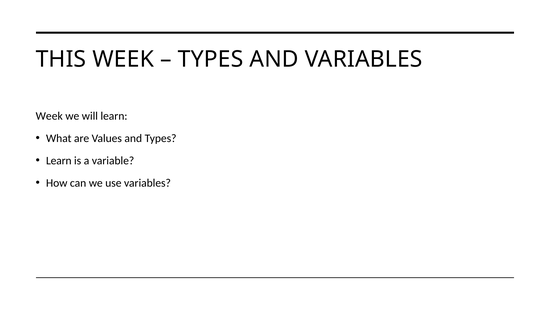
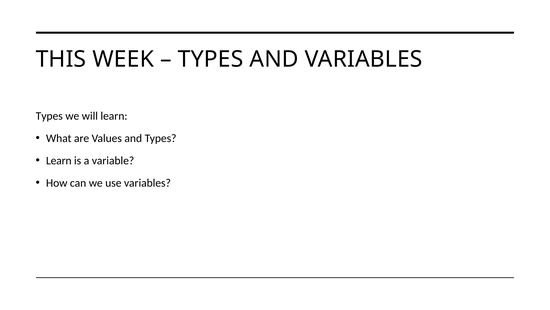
Week: Week -> Types (49, 116)
